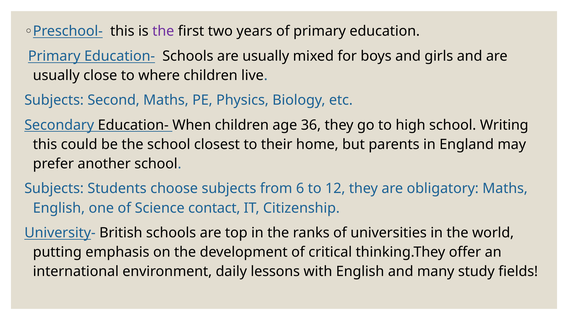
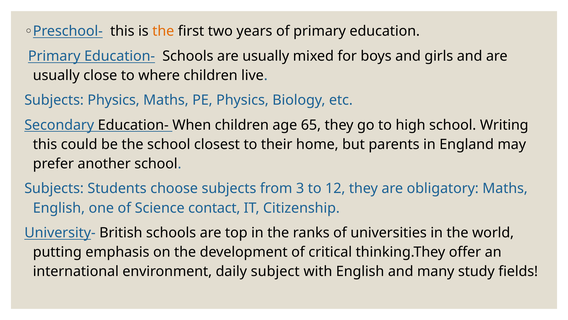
the colour: purple -> orange (163, 31)
Subjects Second: Second -> Physics (114, 100)
36: 36 -> 65 (311, 125)
6: 6 -> 3 (300, 188)
lessons: lessons -> subject (275, 271)
